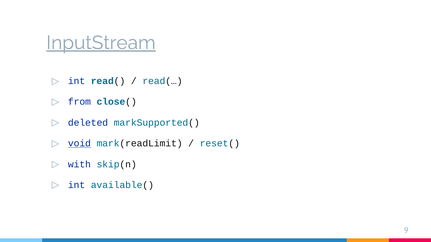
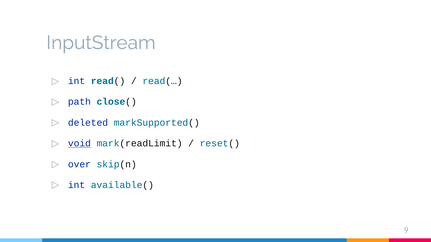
InputStream underline: present -> none (101, 43)
from: from -> path (79, 102)
with: with -> over (79, 164)
